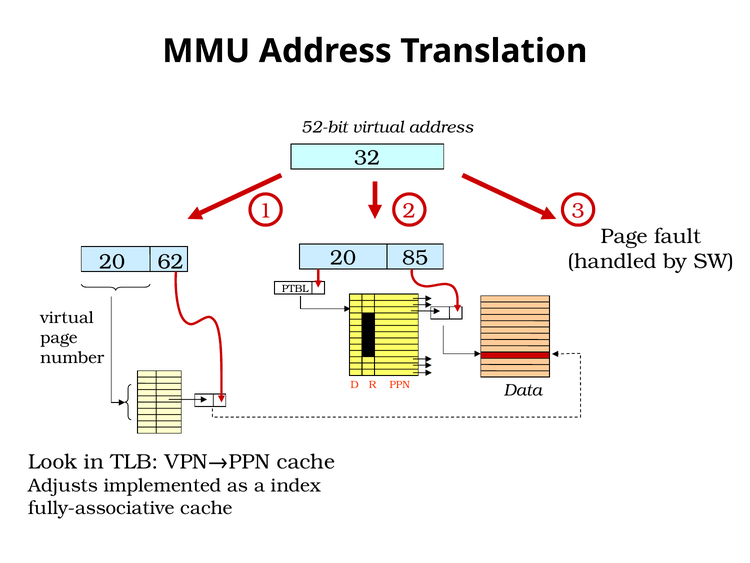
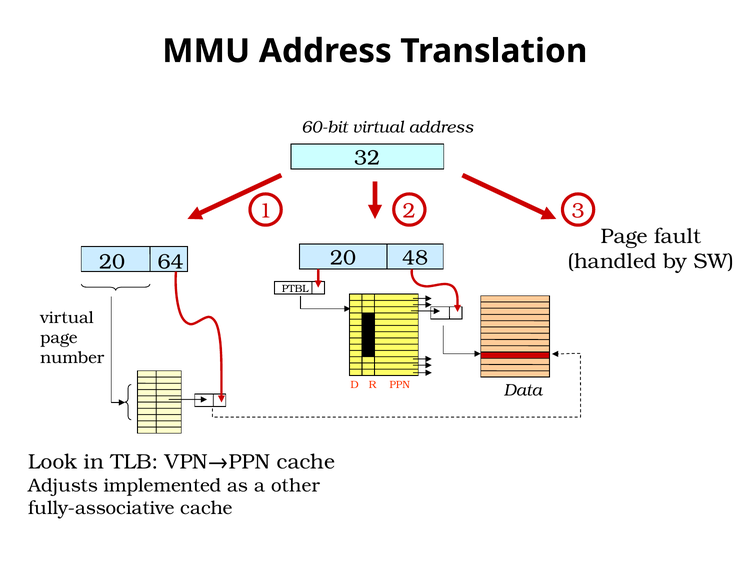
52-bit: 52-bit -> 60-bit (324, 127)
85: 85 -> 48 (415, 258)
62: 62 -> 64 (171, 262)
index: index -> other (296, 485)
